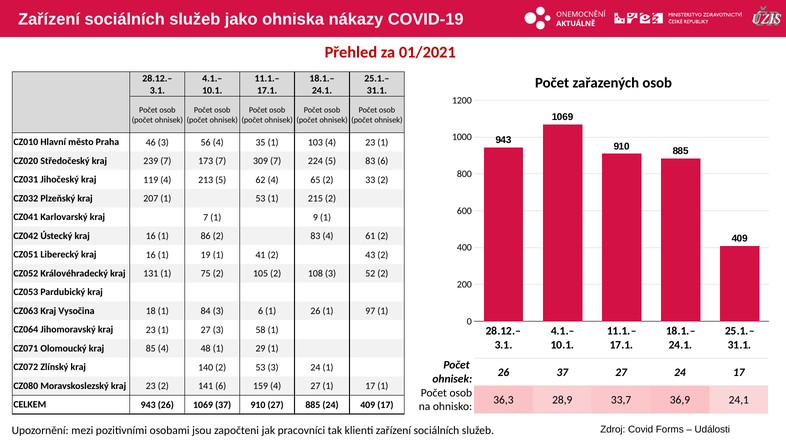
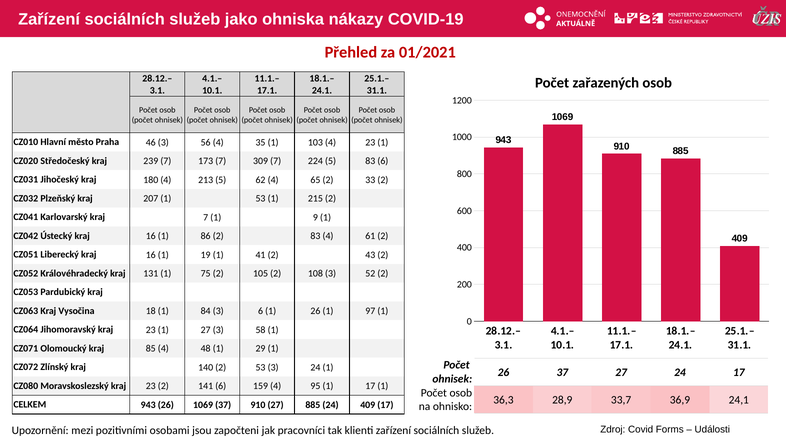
119: 119 -> 180 (151, 180)
4 27: 27 -> 95 (315, 386)
